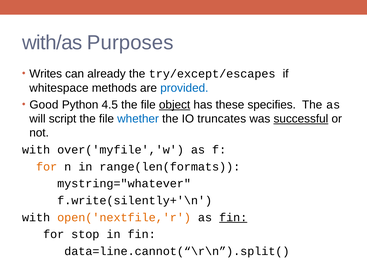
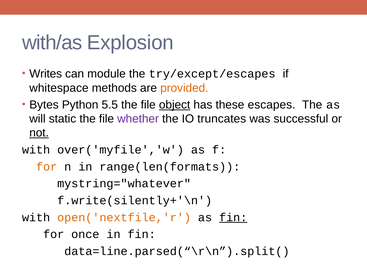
Purposes: Purposes -> Explosion (130, 43)
already: already -> module (107, 74)
provided colour: blue -> orange (184, 88)
Good: Good -> Bytes (44, 105)
4.5: 4.5 -> 5.5 (110, 105)
specifies: specifies -> escapes (272, 105)
script: script -> static (63, 119)
whether colour: blue -> purple (138, 119)
successful underline: present -> none (301, 119)
not underline: none -> present (39, 133)
stop: stop -> once (85, 235)
data=line.cannot(“\r\n”).split(: data=line.cannot(“\r\n”).split( -> data=line.parsed(“\r\n”).split( (177, 251)
